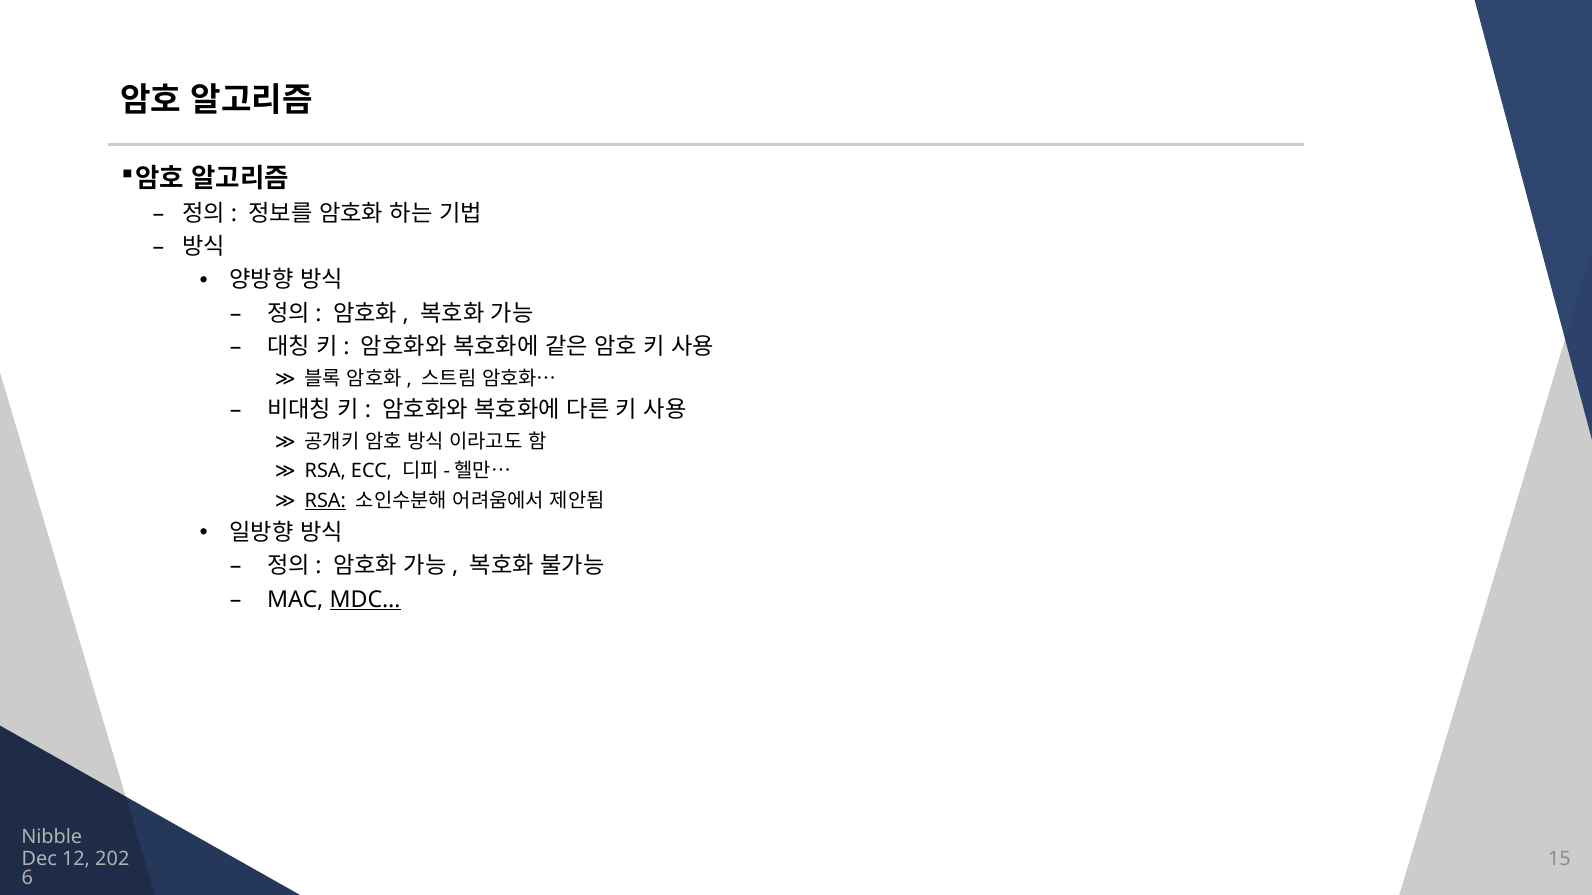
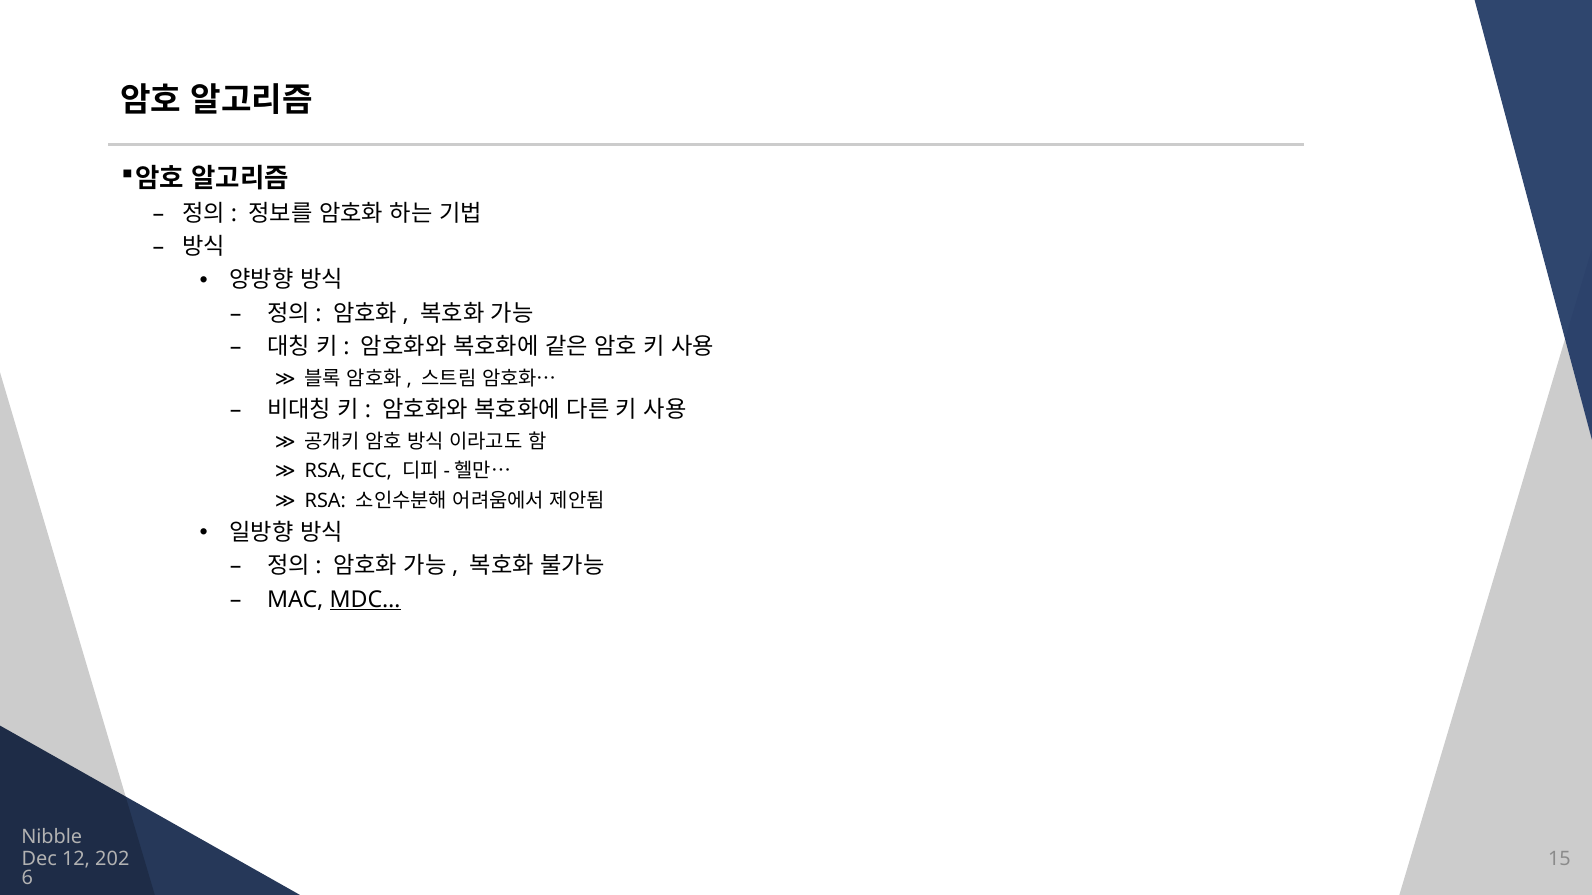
RSA underline: present -> none (325, 501)
